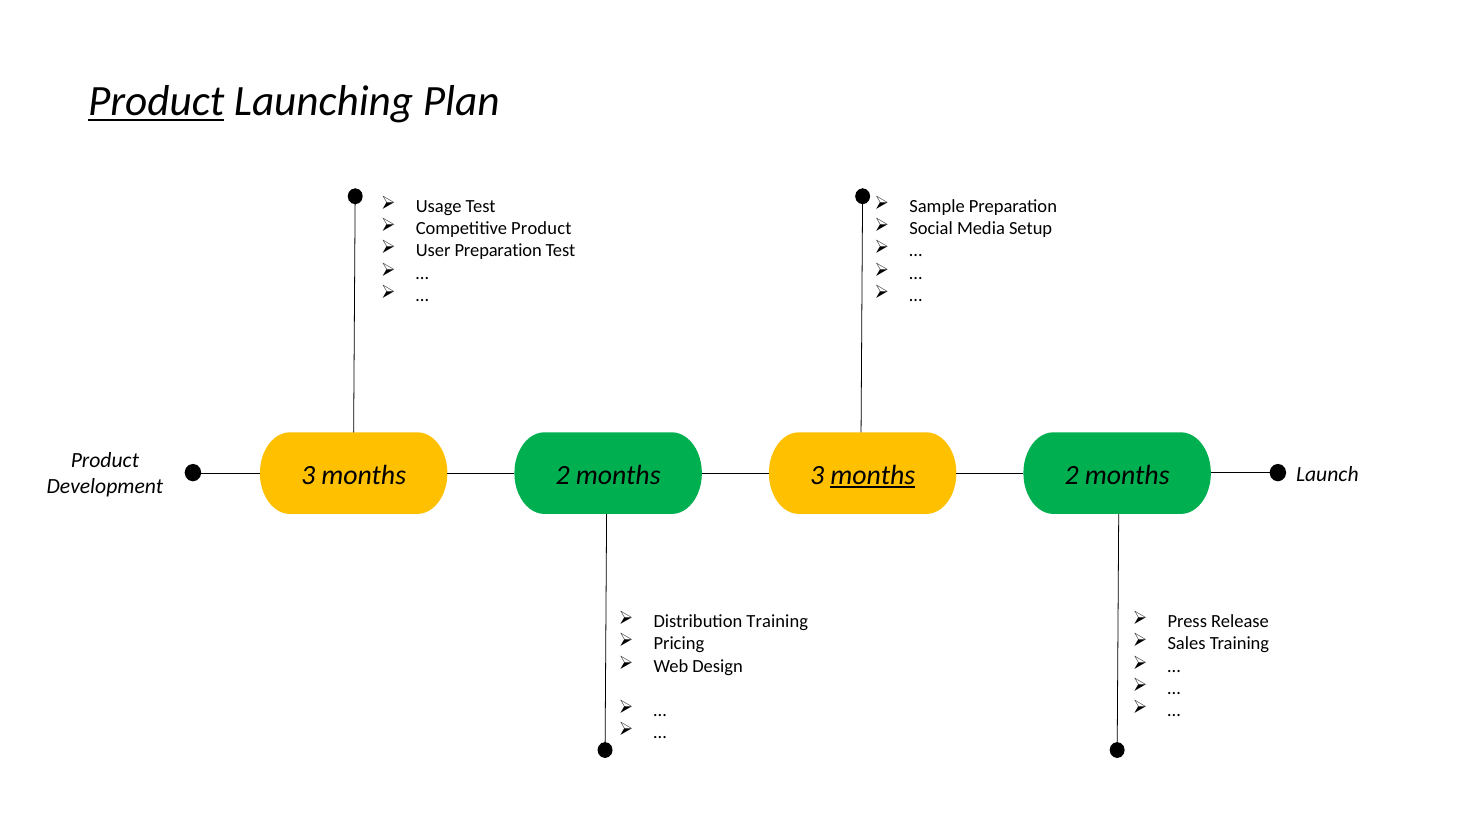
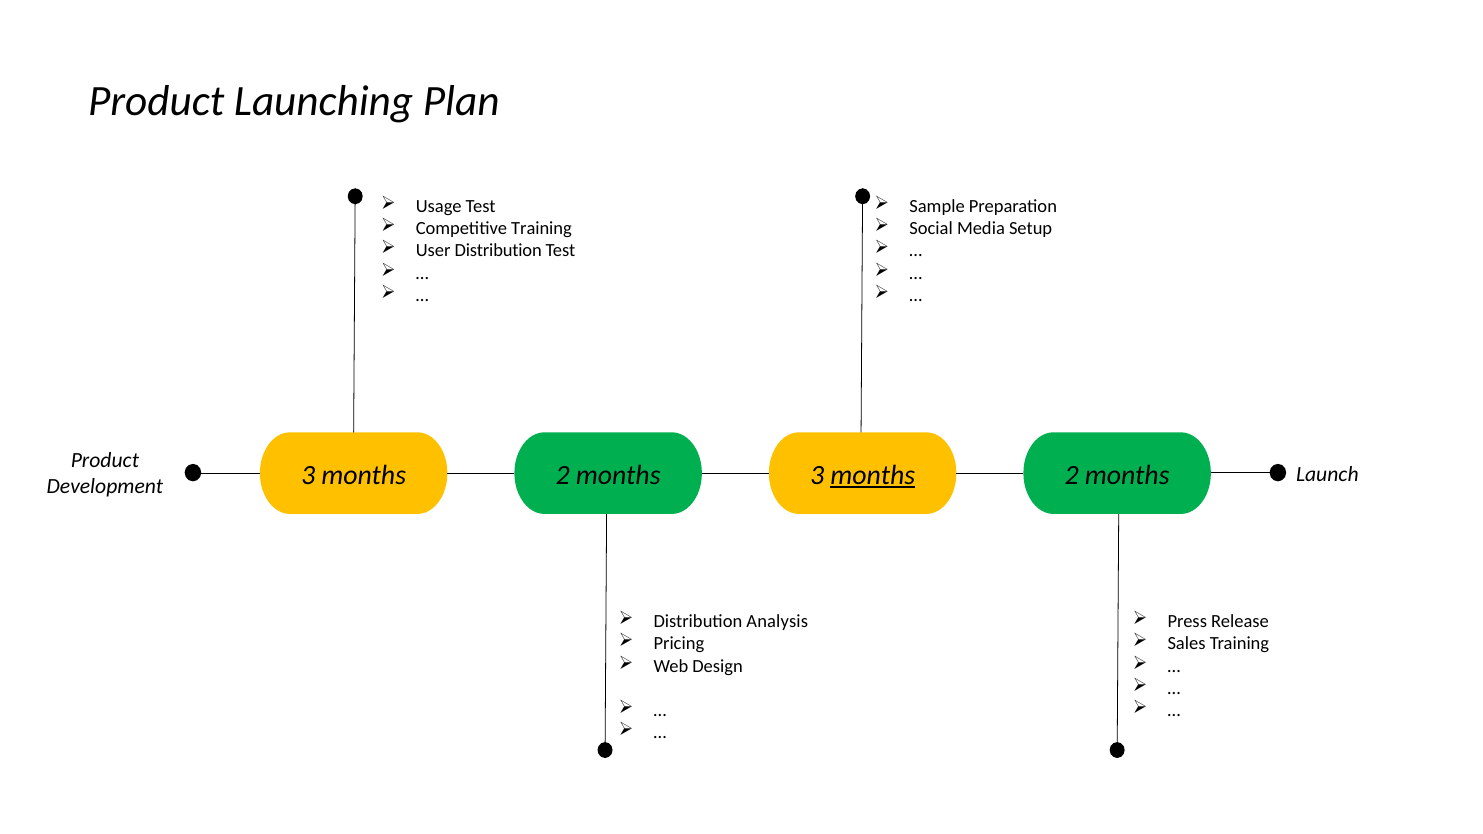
Product underline: present -> none (156, 101)
Competitive Product: Product -> Training (541, 228)
User Preparation: Preparation -> Distribution (498, 251)
Distribution Training: Training -> Analysis (777, 622)
